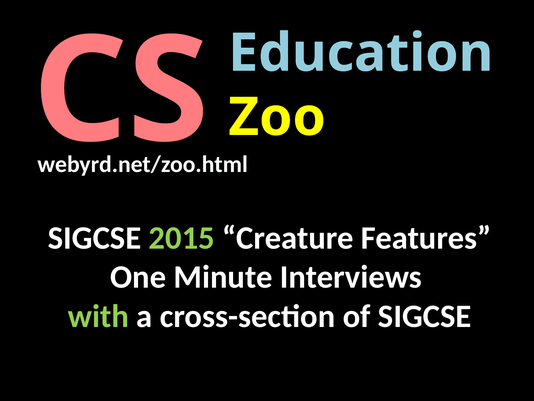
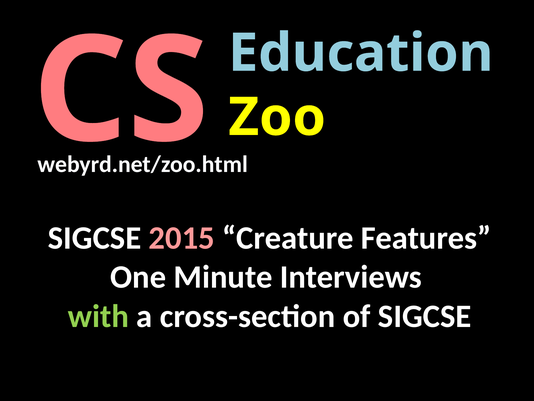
2015 colour: light green -> pink (182, 238)
